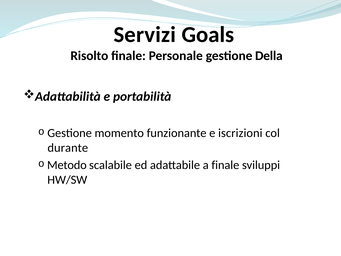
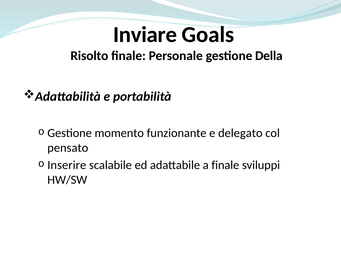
Servizi: Servizi -> Inviare (145, 35)
iscrizioni: iscrizioni -> delegato (240, 133)
durante: durante -> pensato (68, 148)
Metodo: Metodo -> Inserire (67, 165)
